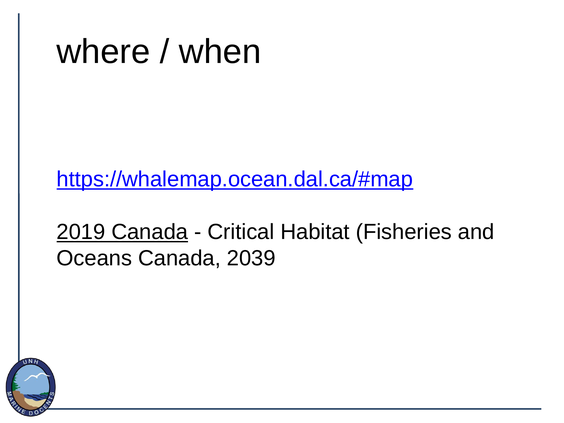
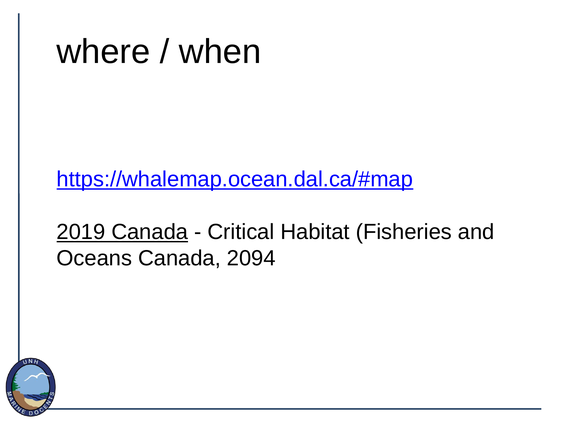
2039: 2039 -> 2094 (251, 258)
